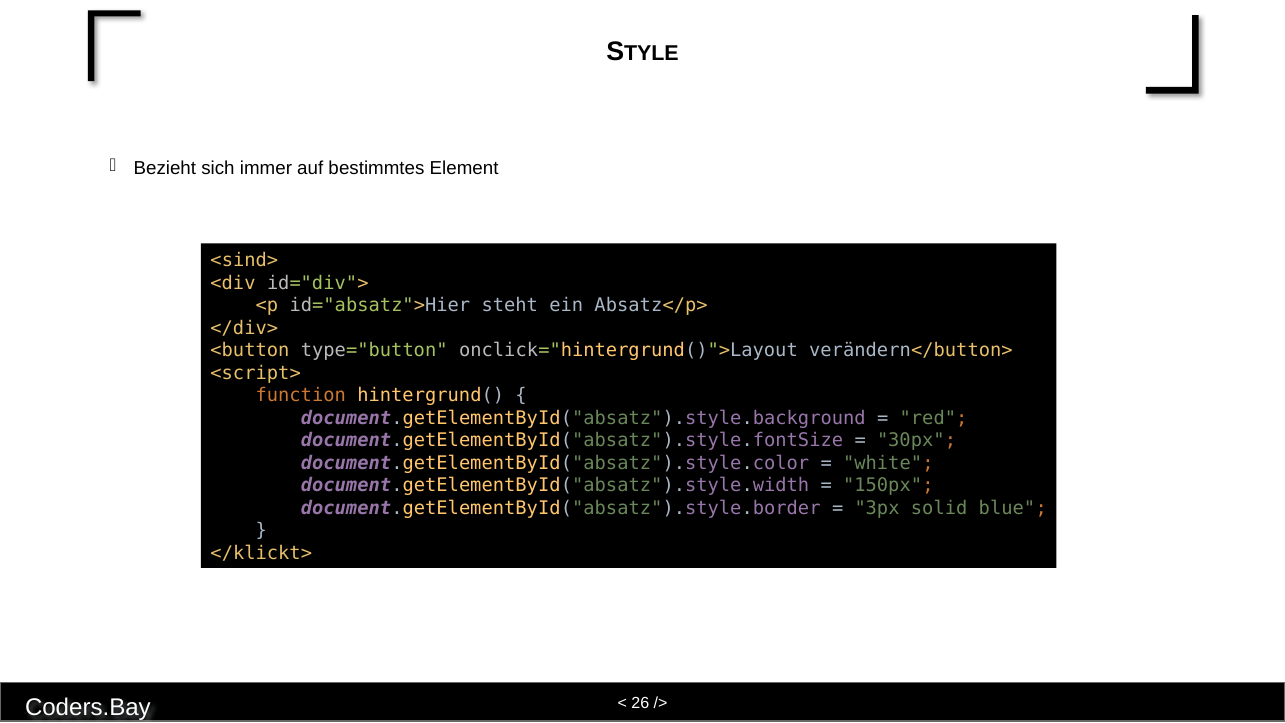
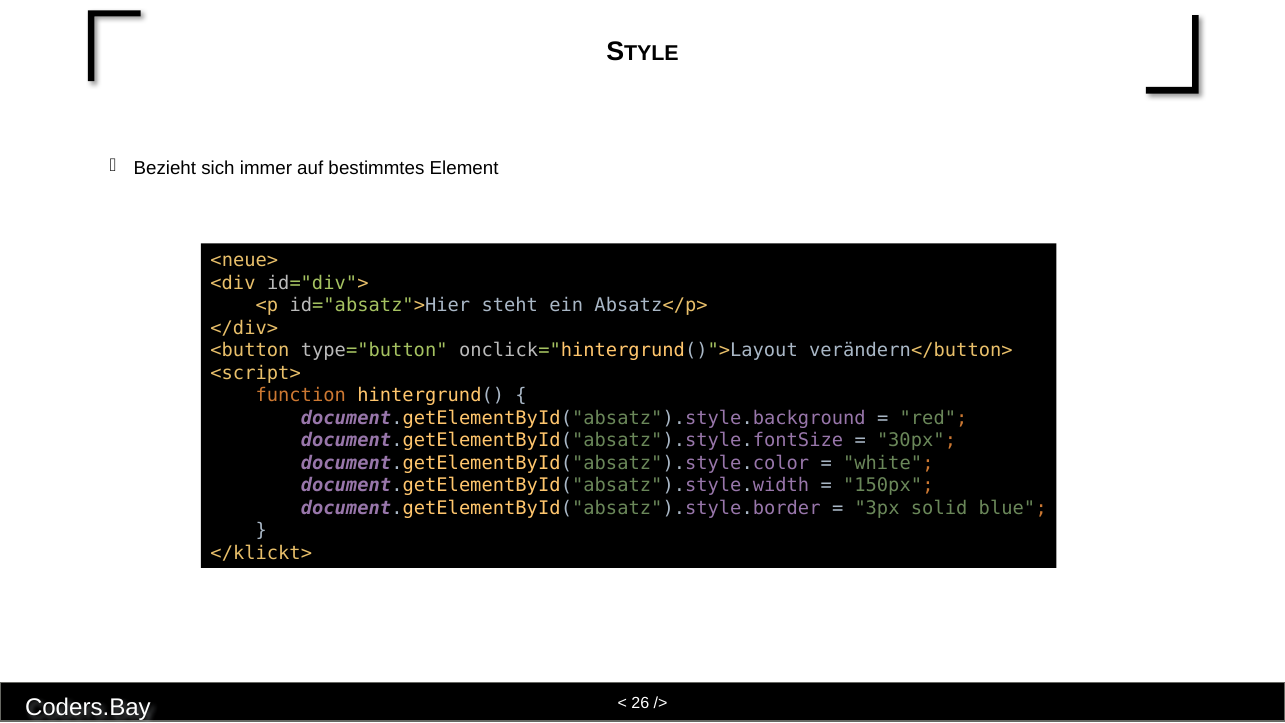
<sind>: <sind> -> <neue> (244, 261)
